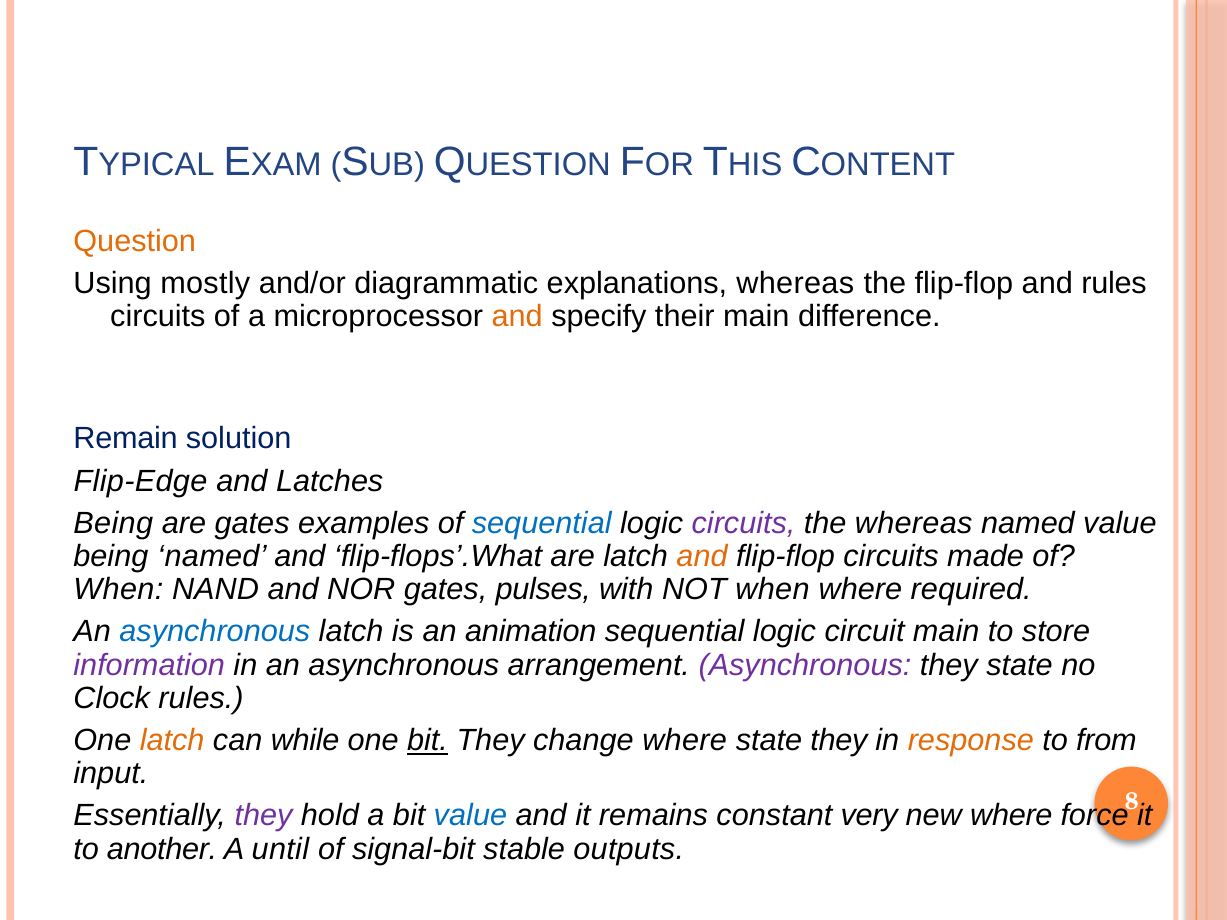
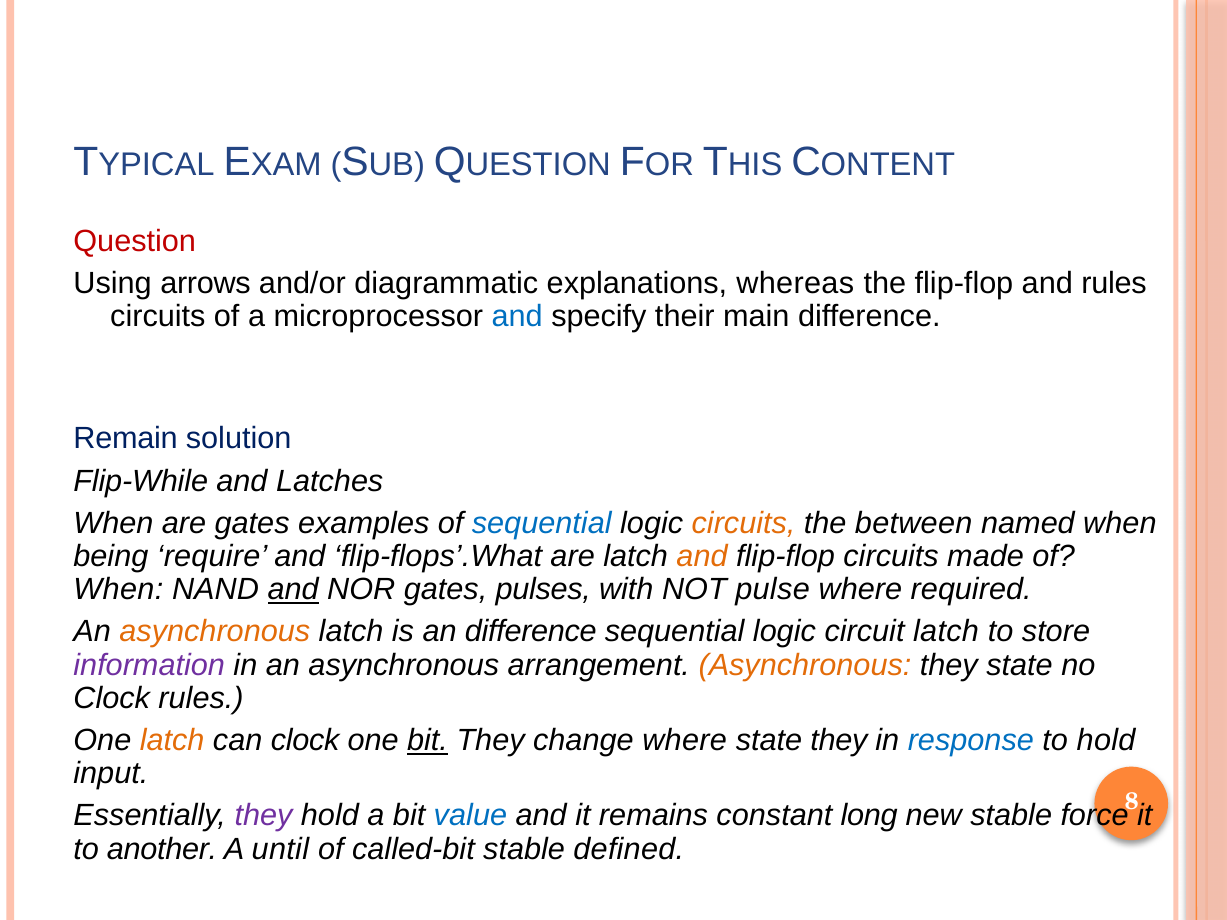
Question colour: orange -> red (135, 241)
mostly: mostly -> arrows (206, 284)
and colour: orange -> blue (517, 317)
Flip-Edge: Flip-Edge -> Flip-While (141, 481)
Being: Being -> When (113, 523)
circuits colour: purple -> orange (744, 523)
the whereas: whereas -> between (914, 523)
named value: value -> when (1120, 523)
being named: named -> require (212, 557)
and underline: none -> present (293, 590)
NOT when: when -> pulse (773, 590)
asynchronous colour: blue -> orange (215, 632)
an animation: animation -> difference (531, 632)
circuit main: main -> latch (946, 632)
Asynchronous colour: purple -> orange (805, 665)
can while: while -> clock (305, 741)
response colour: orange -> blue (971, 741)
to from: from -> hold (1106, 741)
very: very -> long (869, 816)
new where: where -> stable (1011, 816)
signal-bit: signal-bit -> called-bit (413, 849)
outputs: outputs -> defined (629, 849)
